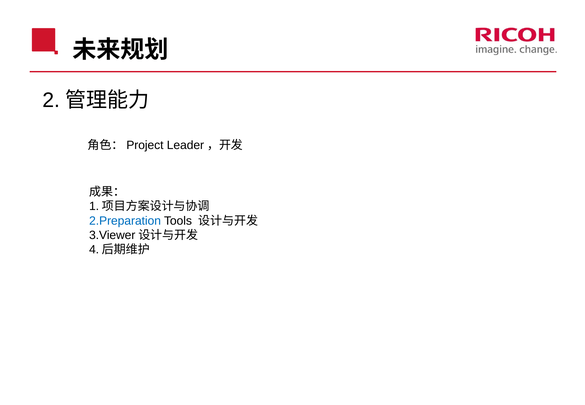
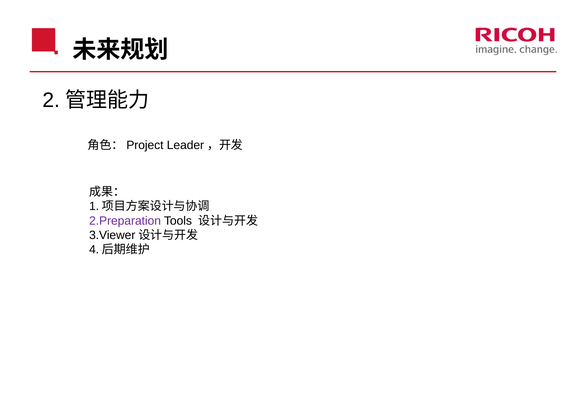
2.Preparation colour: blue -> purple (125, 221)
